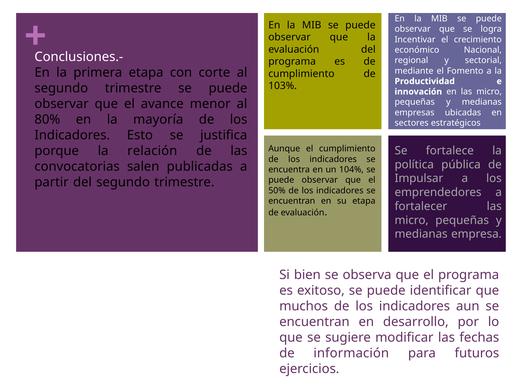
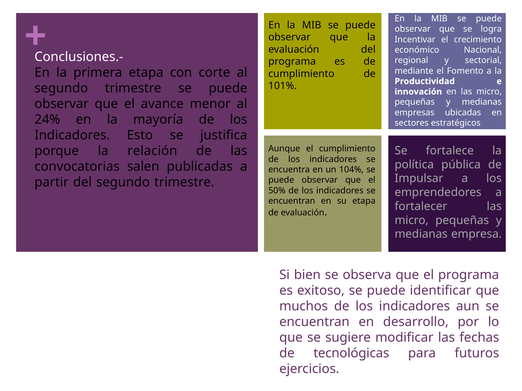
103%: 103% -> 101% (283, 86)
80%: 80% -> 24% (47, 120)
información: información -> tecnológicas (351, 354)
